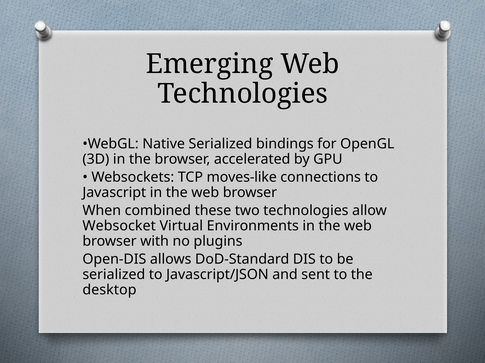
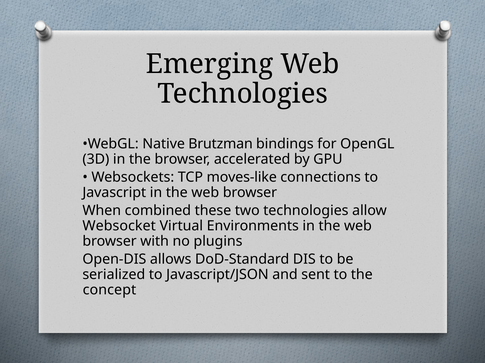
Native Serialized: Serialized -> Brutzman (221, 144)
desktop: desktop -> concept (109, 290)
